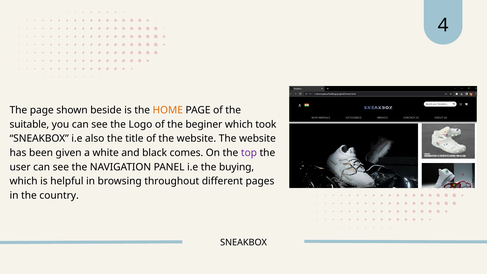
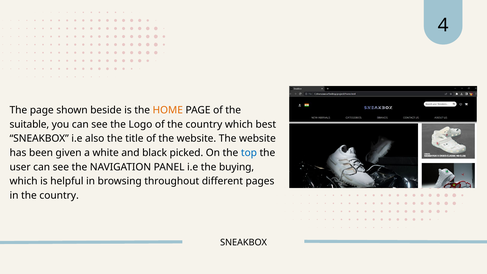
of the beginer: beginer -> country (204, 124)
took: took -> best (266, 124)
comes: comes -> picked (186, 153)
top colour: purple -> blue (249, 153)
